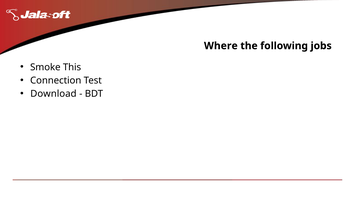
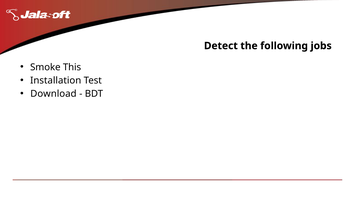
Where: Where -> Detect (221, 46)
Connection: Connection -> Installation (56, 80)
